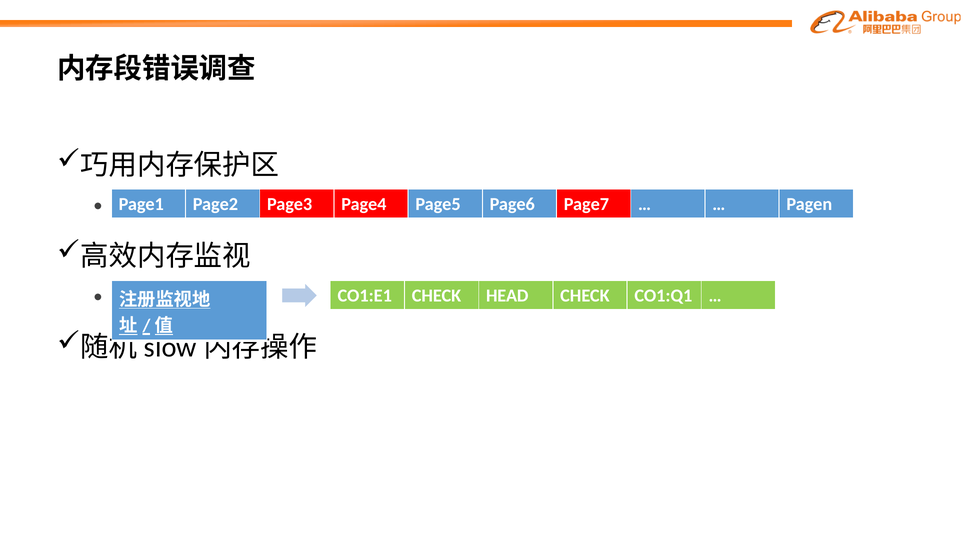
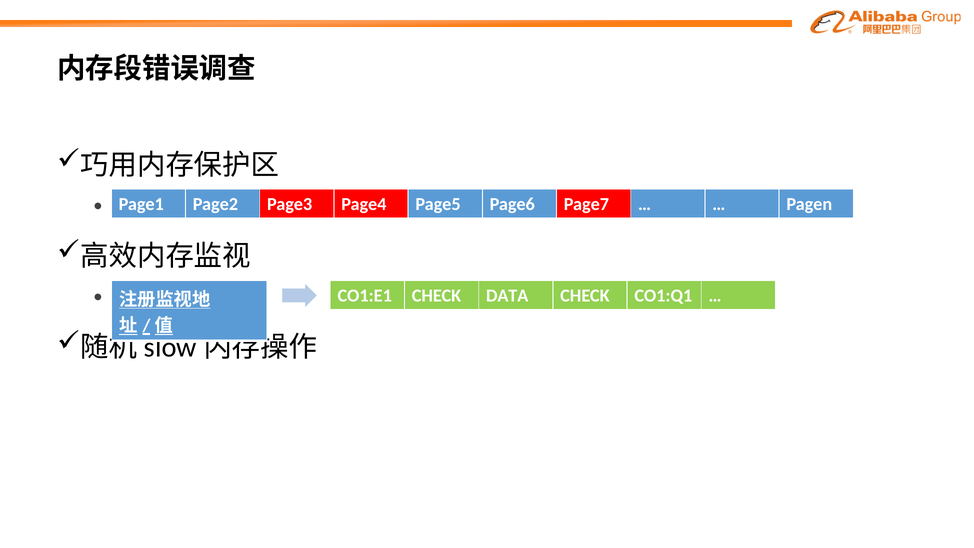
HEAD: HEAD -> DATA (507, 296)
